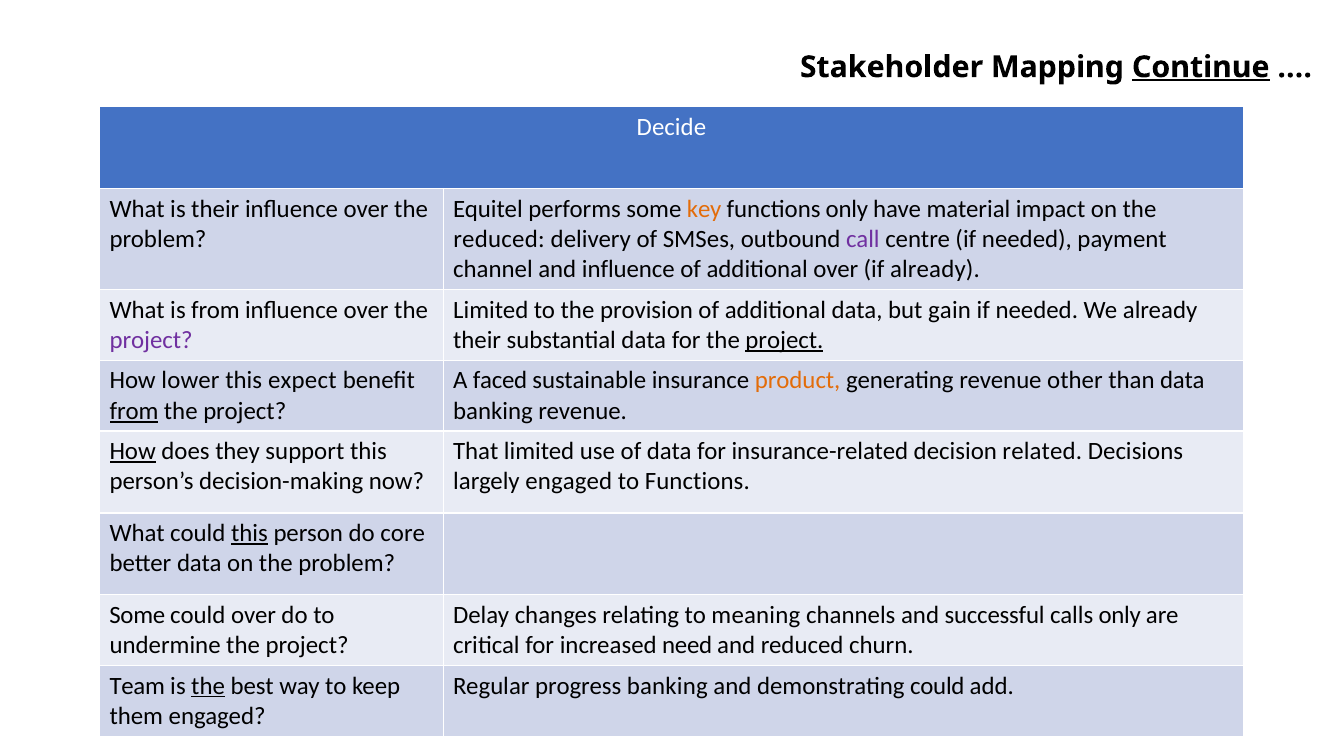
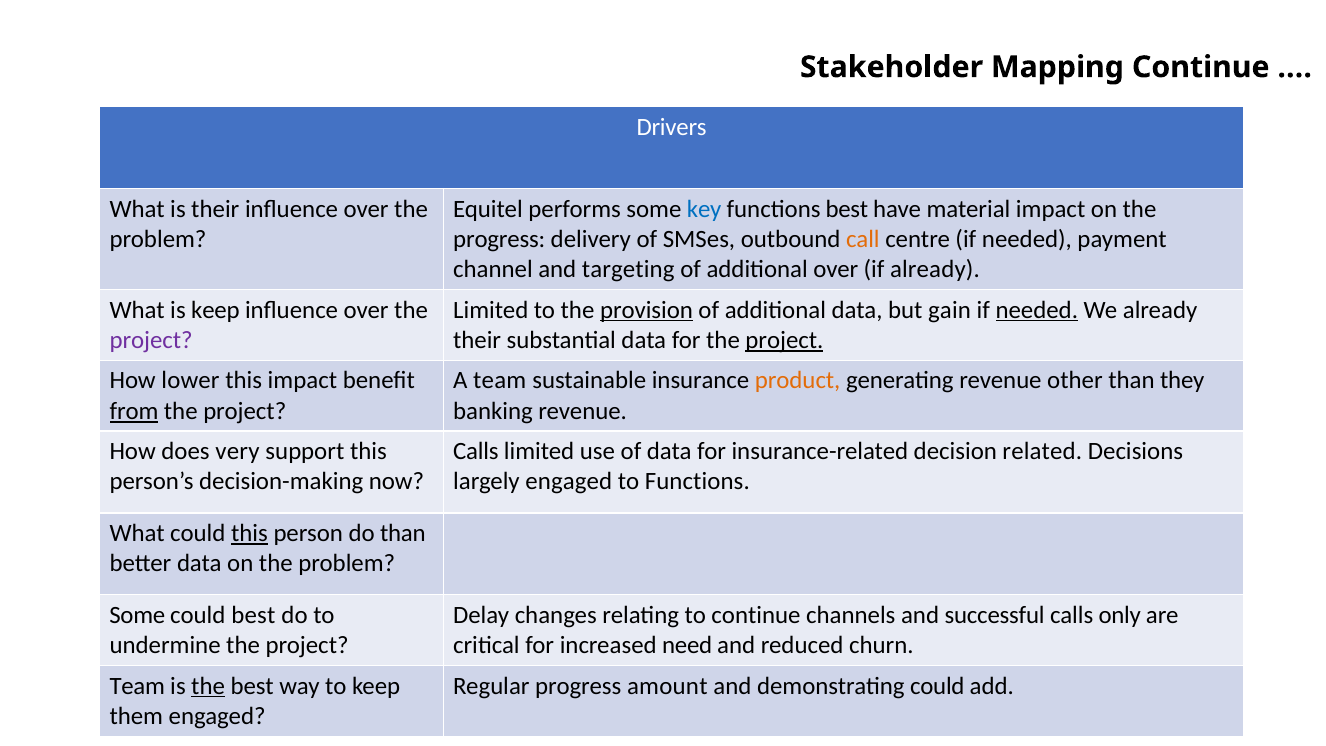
Continue underline: present -> none (1201, 67)
Decide: Decide -> Drivers (672, 127)
key colour: orange -> blue (704, 209)
functions only: only -> best (847, 209)
reduced: reduced -> progress (499, 239)
call colour: purple -> orange (863, 239)
and influence: influence -> targeting (628, 270)
is from: from -> keep (215, 310)
provision underline: none -> present (646, 310)
needed underline: none -> present (1037, 310)
this expect: expect -> impact (302, 381)
A faced: faced -> team (500, 381)
than data: data -> they (1182, 381)
How underline: present -> none (133, 451)
they: they -> very (237, 451)
That: That -> Calls (476, 451)
do core: core -> than (403, 533)
could over: over -> best (253, 615)
to meaning: meaning -> continue (756, 615)
progress banking: banking -> amount (667, 686)
